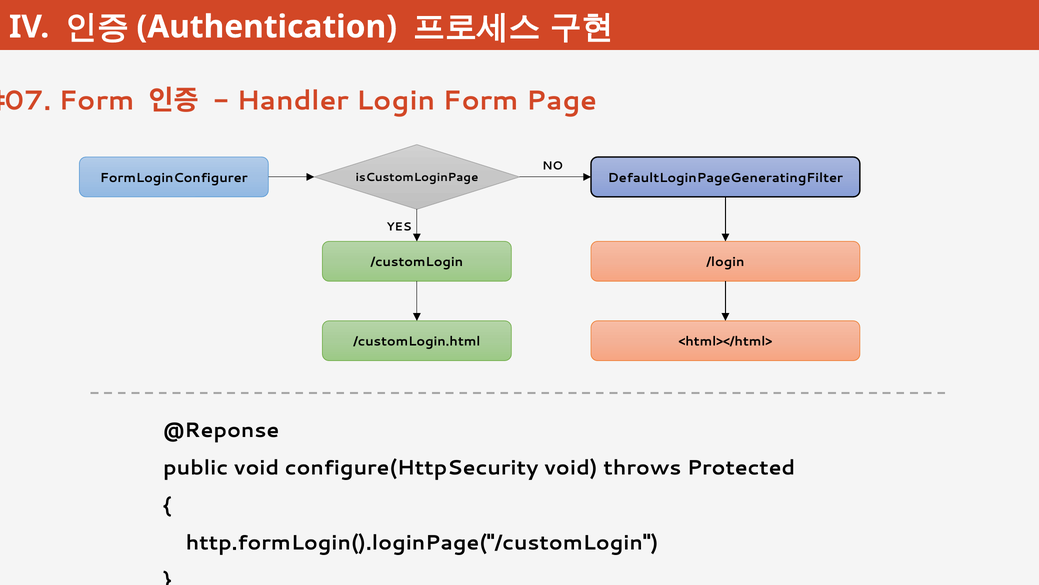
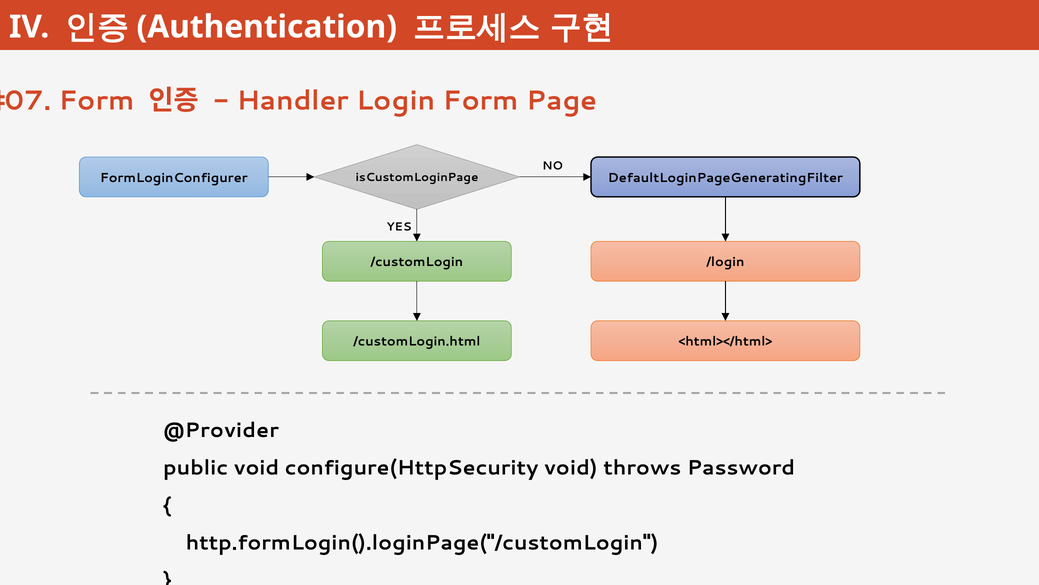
@Reponse: @Reponse -> @Provider (221, 430)
Protected: Protected -> Password (741, 467)
